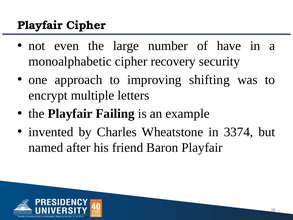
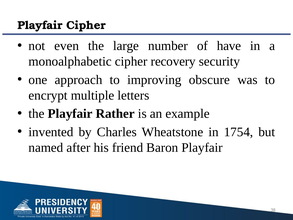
shifting: shifting -> obscure (209, 80)
Failing: Failing -> Rather (115, 114)
3374: 3374 -> 1754 (239, 132)
